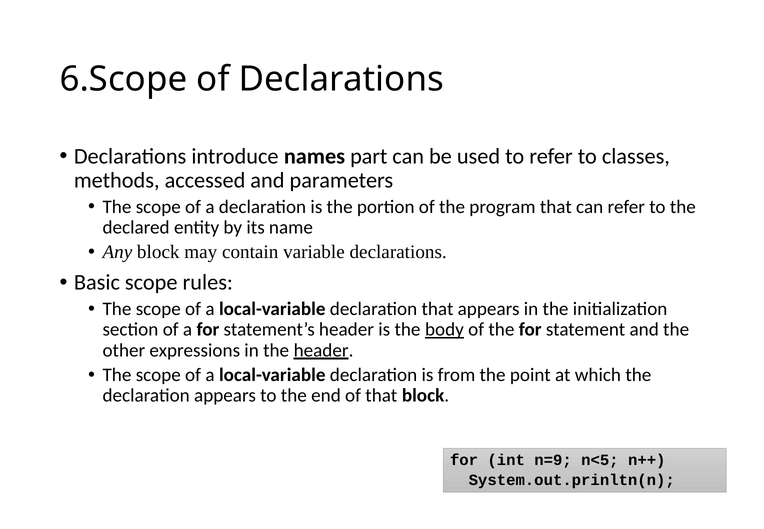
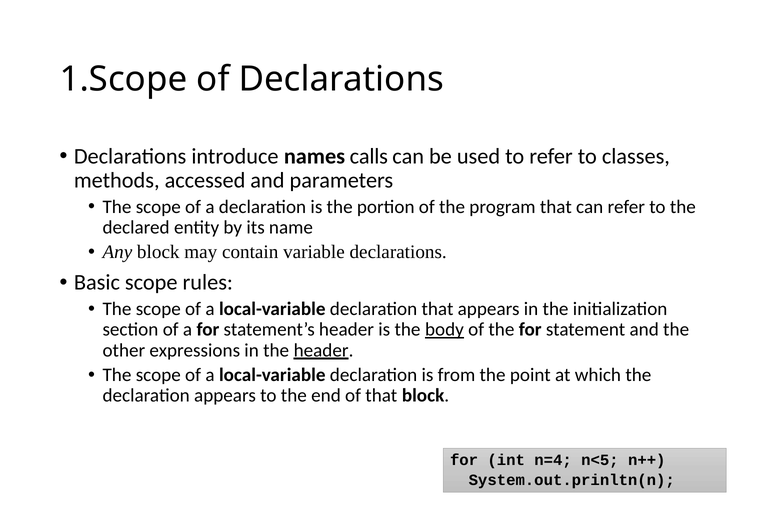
6.Scope: 6.Scope -> 1.Scope (123, 79)
part: part -> calls (369, 156)
n=9: n=9 -> n=4 (553, 460)
